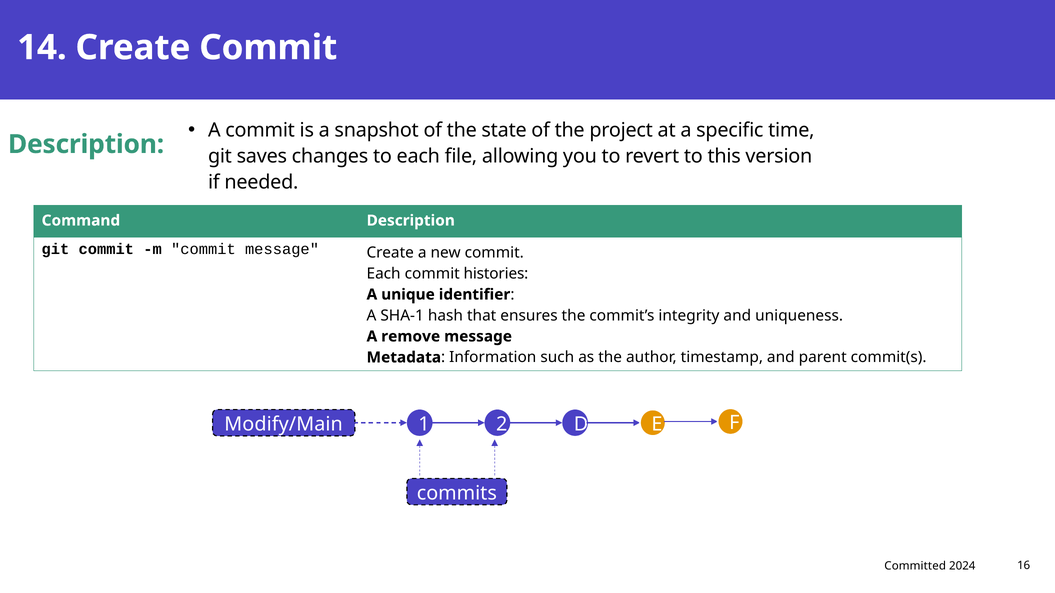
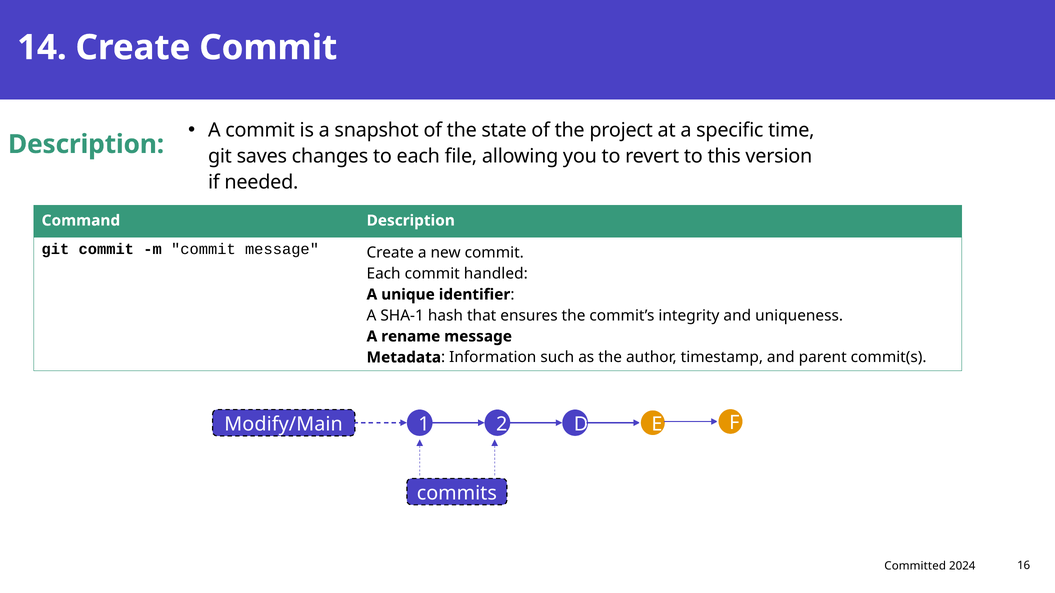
histories: histories -> handled (496, 274)
remove: remove -> rename (411, 337)
